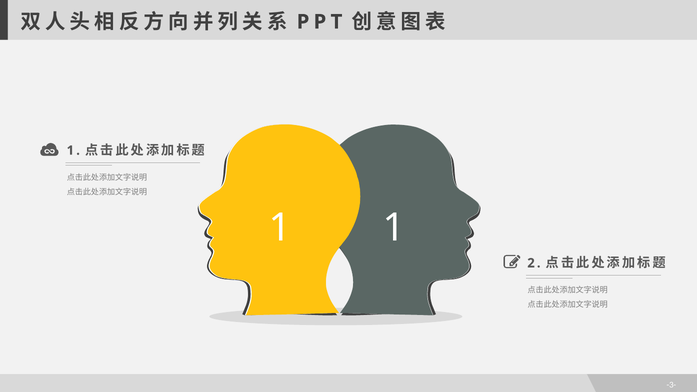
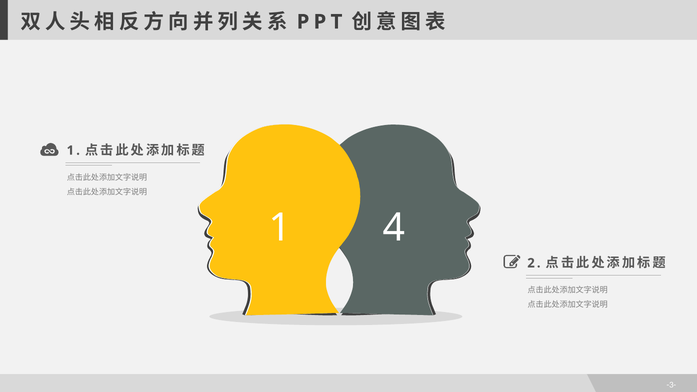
1 1: 1 -> 4 (394, 228)
